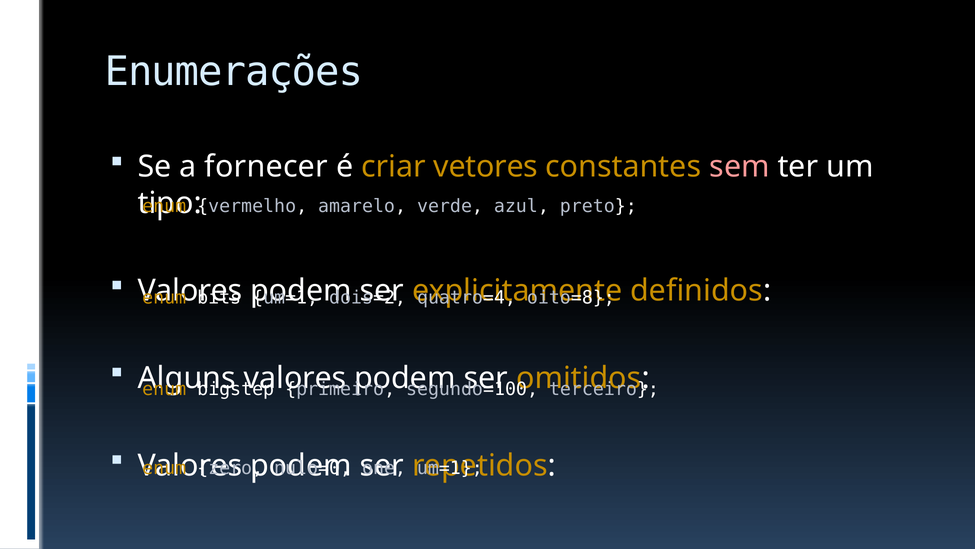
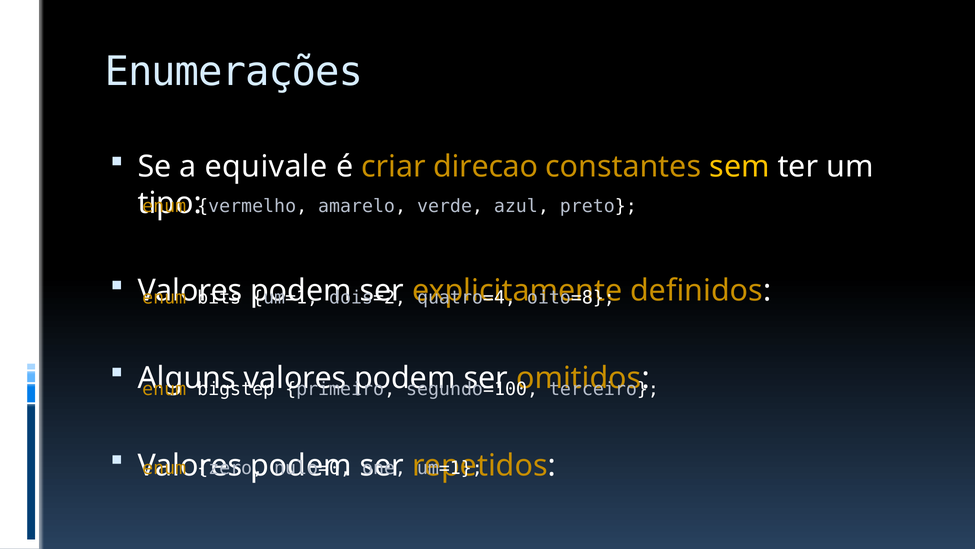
fornecer: fornecer -> equivale (266, 167)
vetores: vetores -> direcao (486, 167)
sem colour: pink -> yellow (740, 167)
